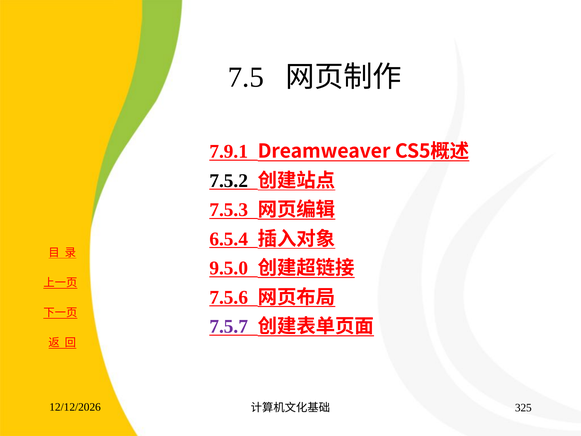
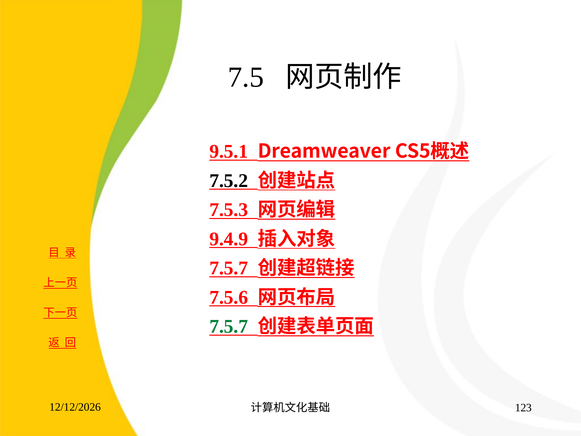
7.9.1: 7.9.1 -> 9.5.1 (229, 151)
6.5.4: 6.5.4 -> 9.4.9 (229, 239)
9.5.0: 9.5.0 -> 7.5.7 (229, 268)
7.5.7 colour: purple -> green (229, 326)
325: 325 -> 123 (523, 408)
